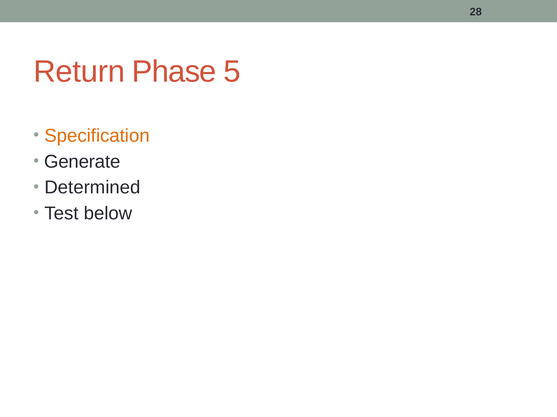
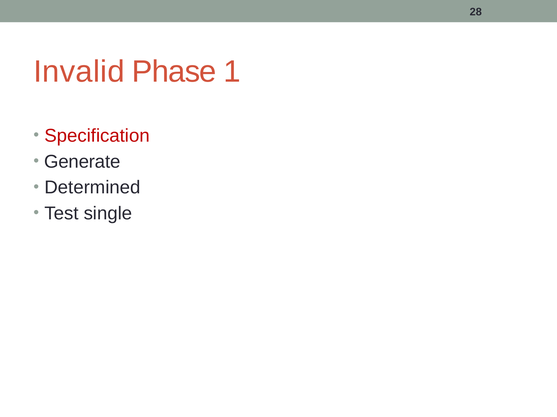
Return: Return -> Invalid (79, 72)
5: 5 -> 1 (232, 72)
Specification colour: orange -> red (97, 136)
below: below -> single (108, 214)
